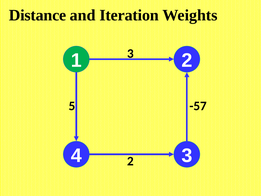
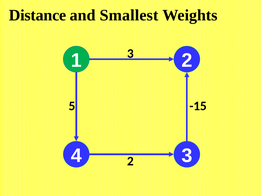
Iteration: Iteration -> Smallest (129, 15)
-57: -57 -> -15 (198, 106)
